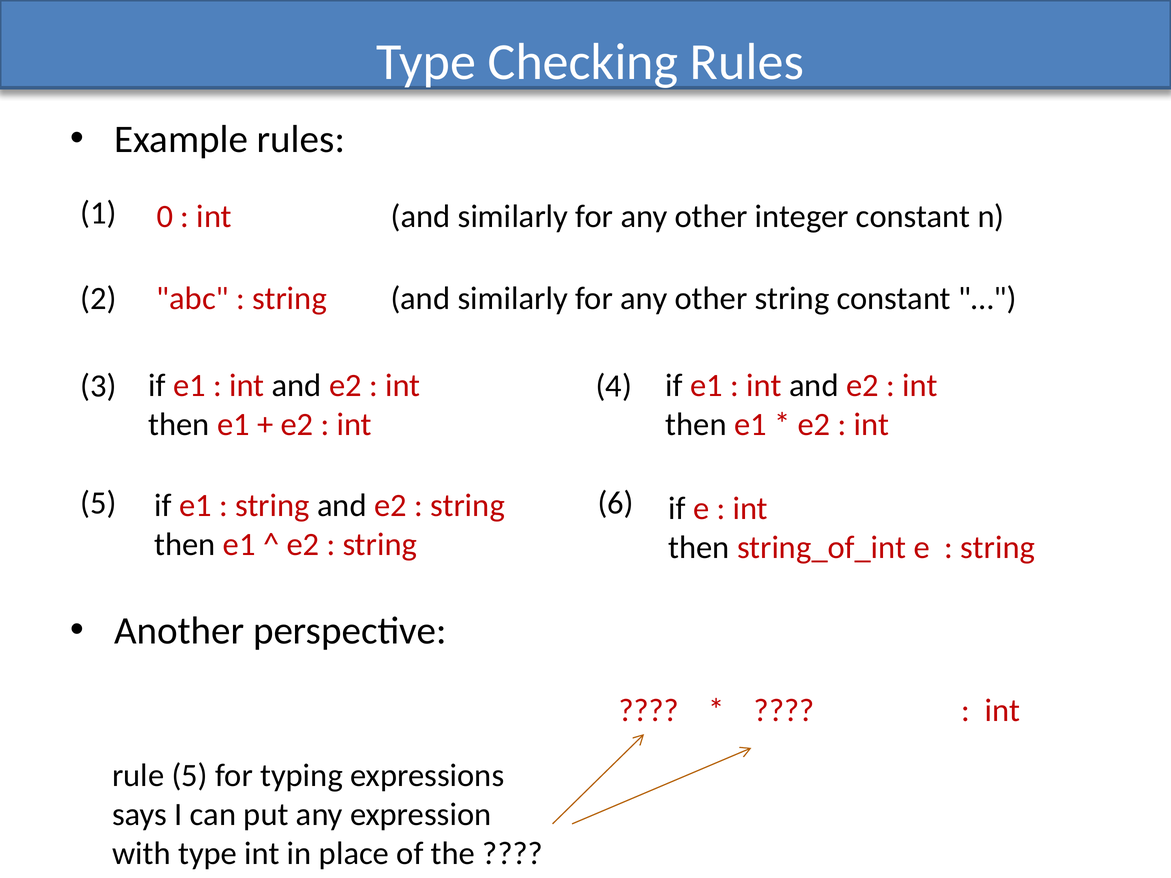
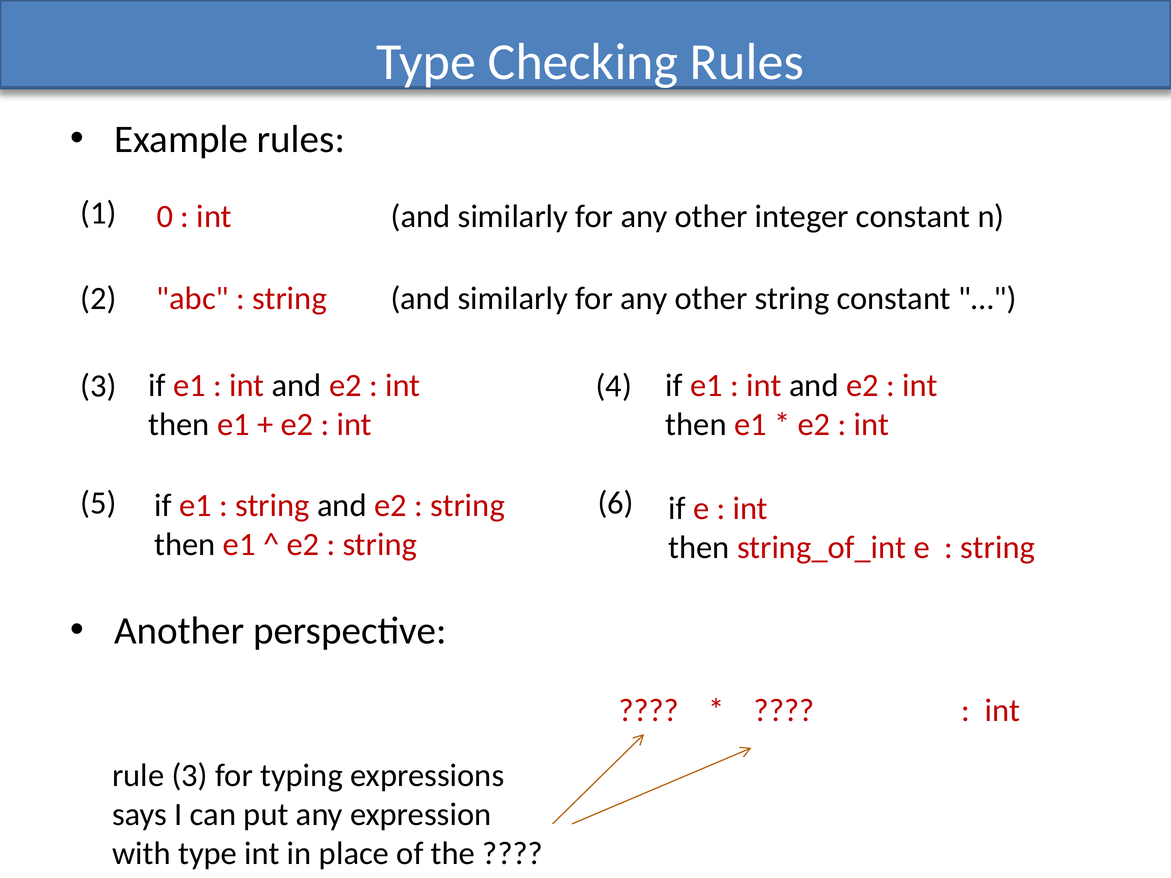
rule 5: 5 -> 3 (190, 776)
